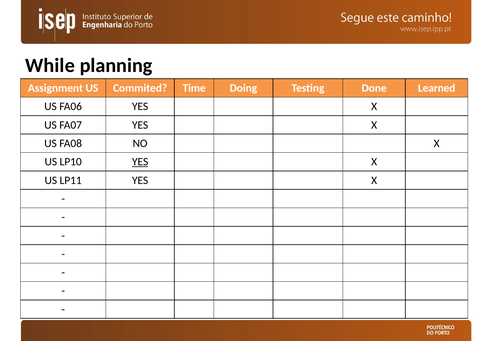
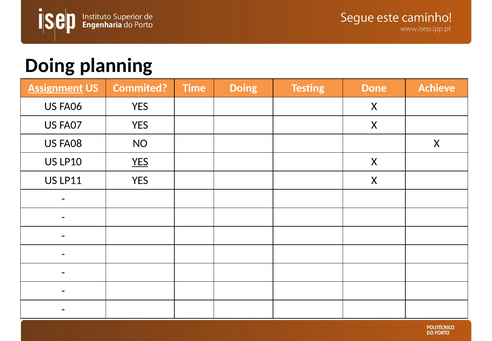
While: While -> Doing (50, 65)
Assignment underline: none -> present (55, 88)
Learned: Learned -> Achieve (437, 88)
